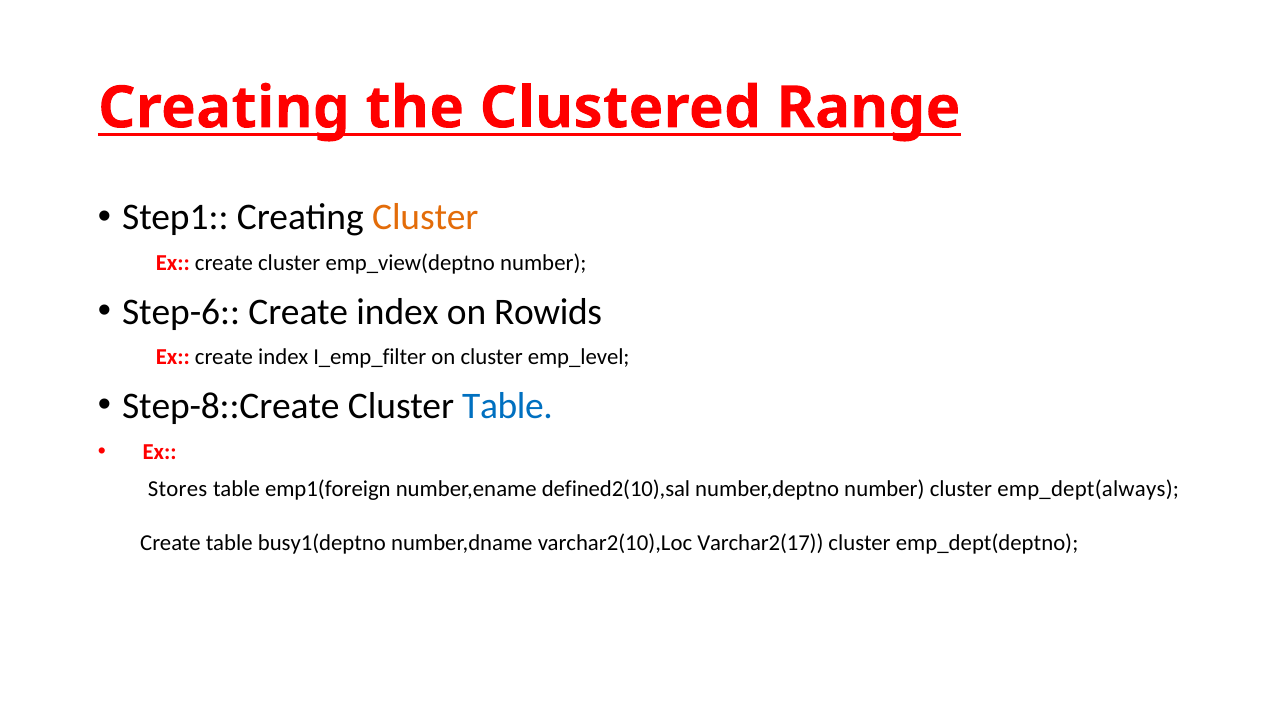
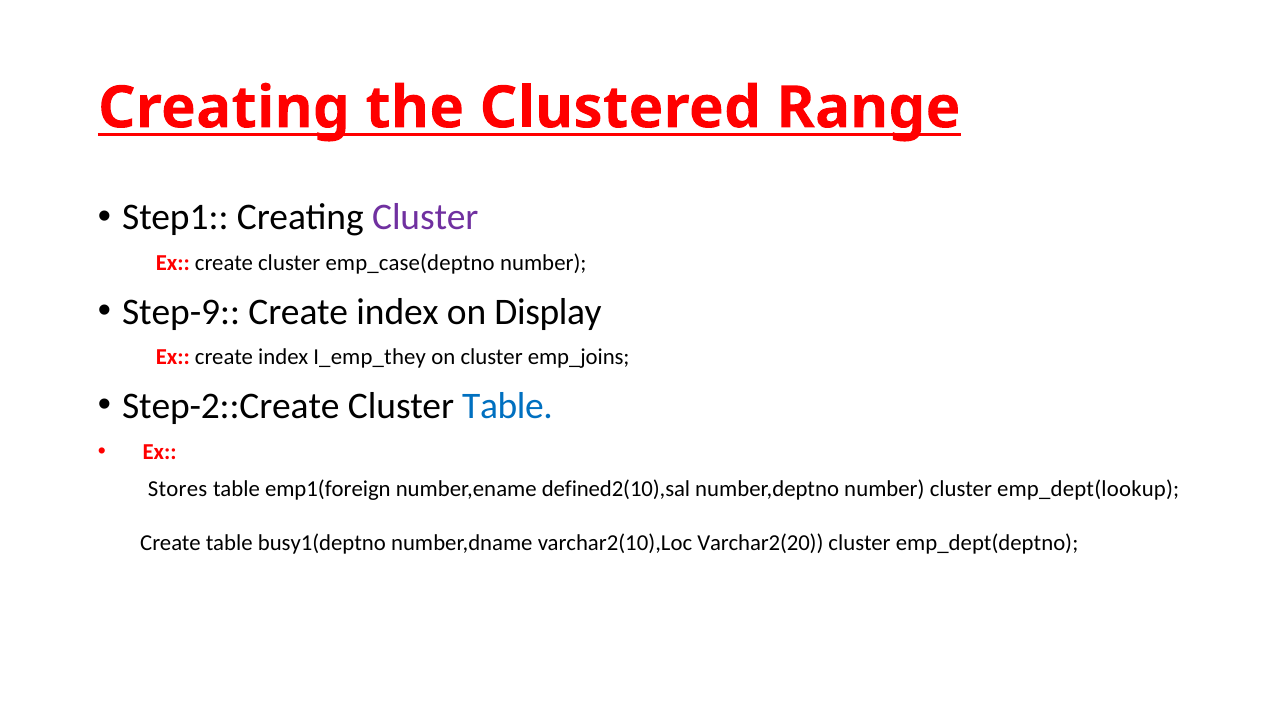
Cluster colour: orange -> purple (425, 217)
emp_view(deptno: emp_view(deptno -> emp_case(deptno (410, 263)
Step-6: Step-6 -> Step-9 (181, 312)
Rowids: Rowids -> Display (548, 312)
I_emp_filter: I_emp_filter -> I_emp_they (370, 357)
emp_level: emp_level -> emp_joins (579, 357)
Step-8::Create: Step-8::Create -> Step-2::Create (231, 406)
emp_dept(always: emp_dept(always -> emp_dept(lookup (1088, 489)
Varchar2(17: Varchar2(17 -> Varchar2(20 (760, 543)
